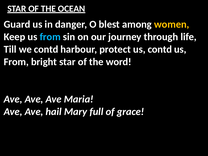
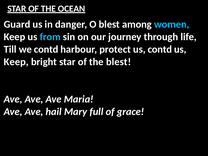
women colour: yellow -> light blue (172, 24)
From: From -> Keep (16, 62)
the word: word -> blest (119, 62)
